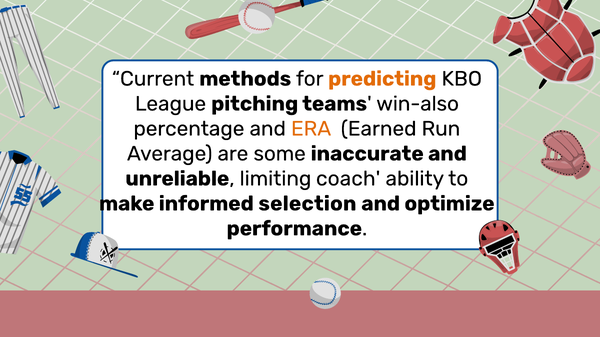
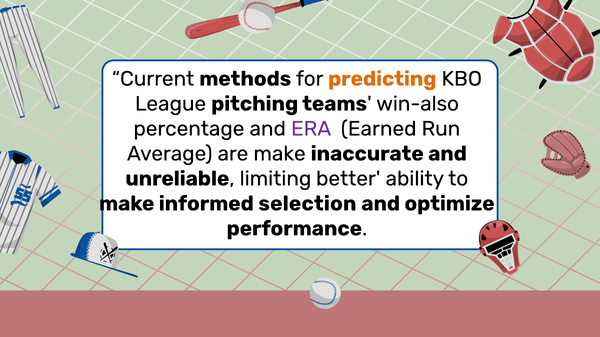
ERA colour: orange -> purple (311, 129)
are some: some -> make (280, 154)
coach: coach -> better (348, 179)
